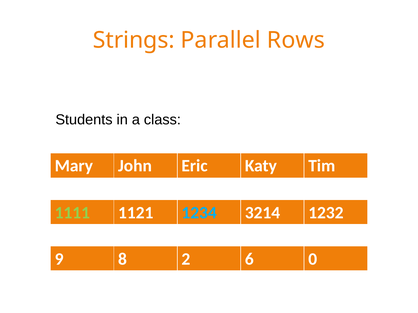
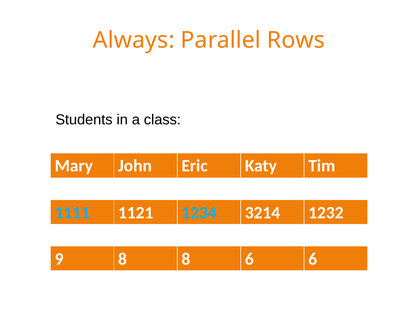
Strings: Strings -> Always (134, 40)
1111 colour: light green -> light blue (72, 213)
8 2: 2 -> 8 (186, 259)
6 0: 0 -> 6 (313, 259)
